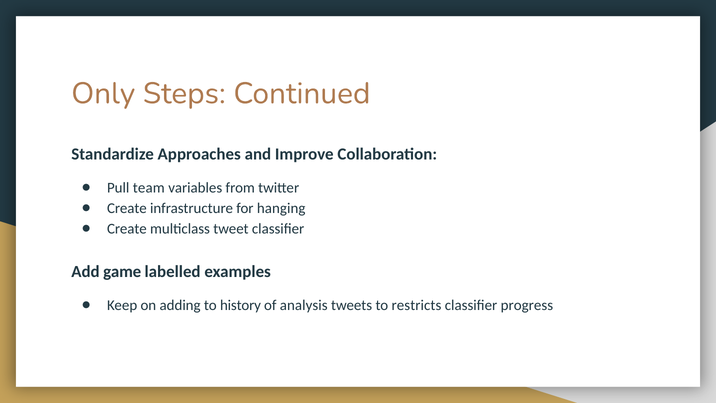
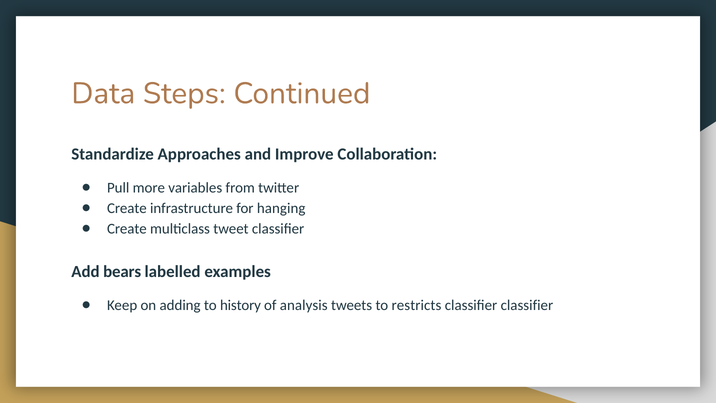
Only: Only -> Data (103, 93)
team: team -> more (149, 188)
game: game -> bears (122, 272)
classifier progress: progress -> classifier (527, 305)
